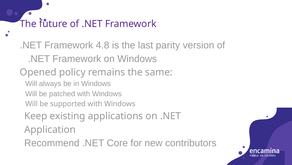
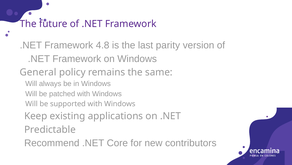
Opened: Opened -> General (38, 72)
Application: Application -> Predictable (50, 129)
